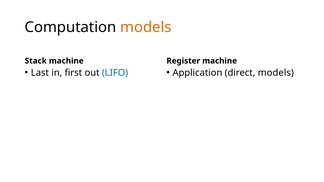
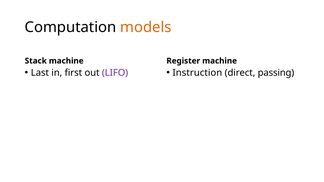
LIFO colour: blue -> purple (115, 73)
Application: Application -> Instruction (197, 73)
direct models: models -> passing (276, 73)
